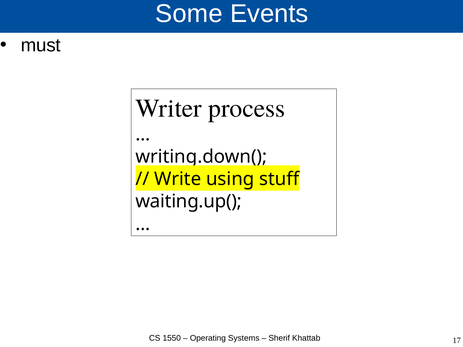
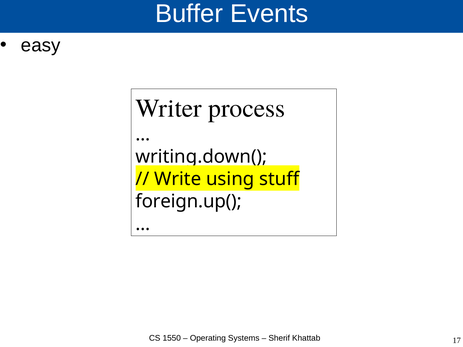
Some: Some -> Buffer (189, 14)
must: must -> easy (41, 45)
waiting.up(: waiting.up( -> foreign.up( (189, 202)
